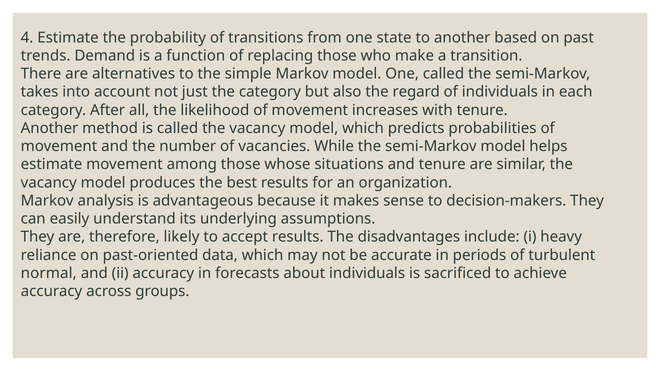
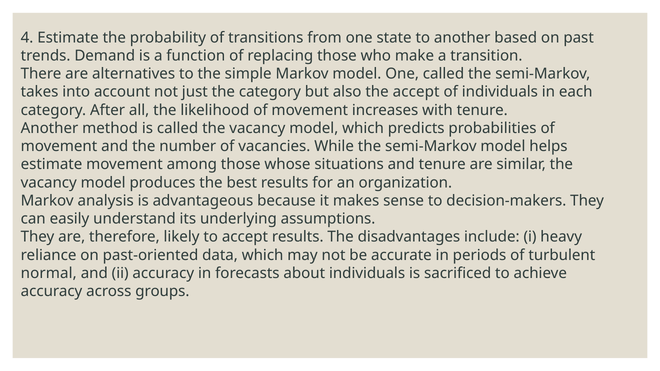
the regard: regard -> accept (416, 92)
